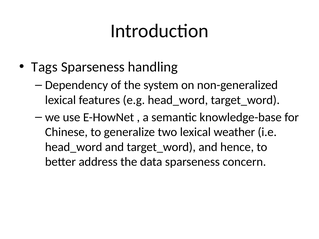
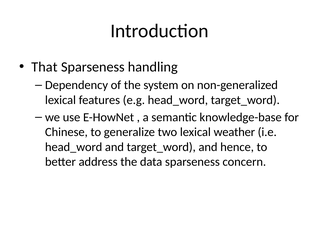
Tags: Tags -> That (44, 67)
